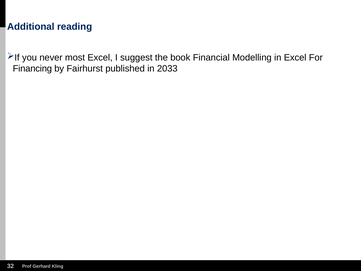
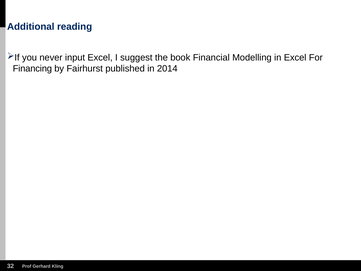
most: most -> input (75, 57)
2033: 2033 -> 2014 (167, 69)
